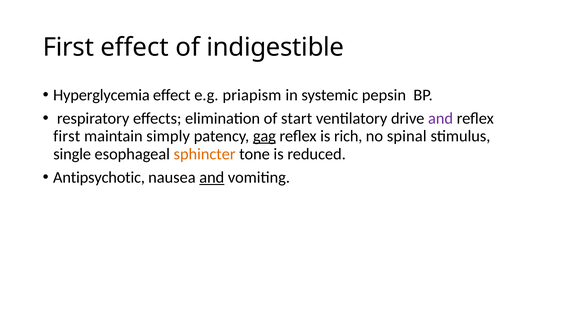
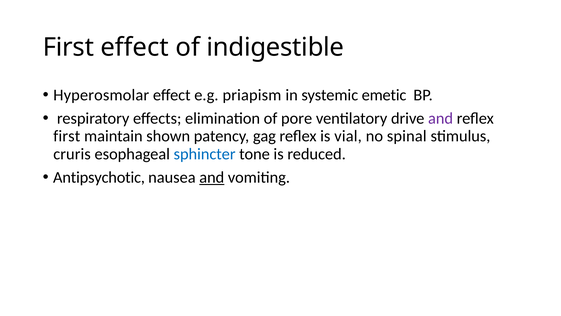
Hyperglycemia: Hyperglycemia -> Hyperosmolar (101, 95)
pepsin: pepsin -> emetic (384, 95)
start: start -> pore (297, 118)
simply: simply -> shown (168, 136)
gag underline: present -> none (264, 136)
rich: rich -> vial (348, 136)
single: single -> cruris (72, 154)
sphincter colour: orange -> blue (205, 154)
